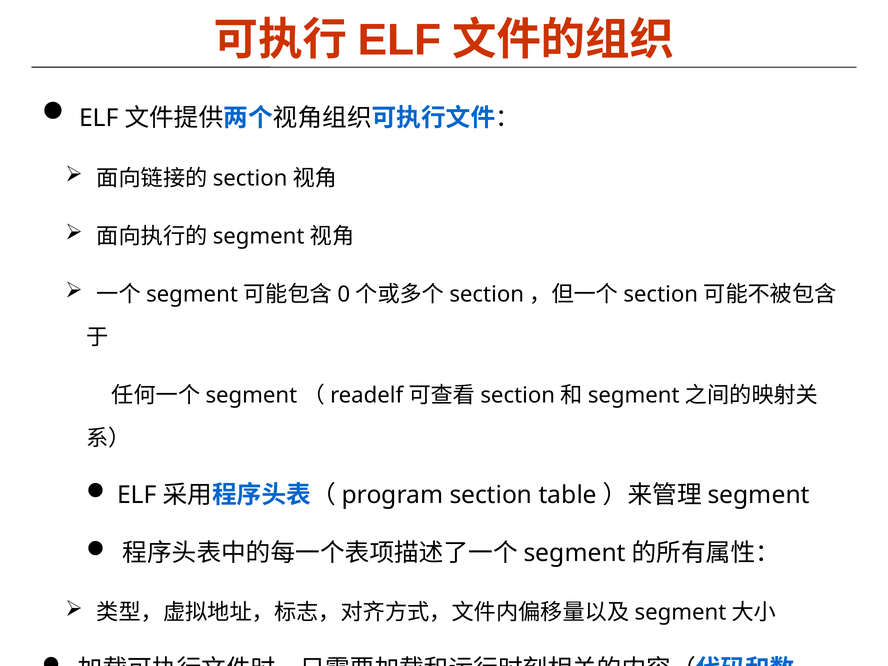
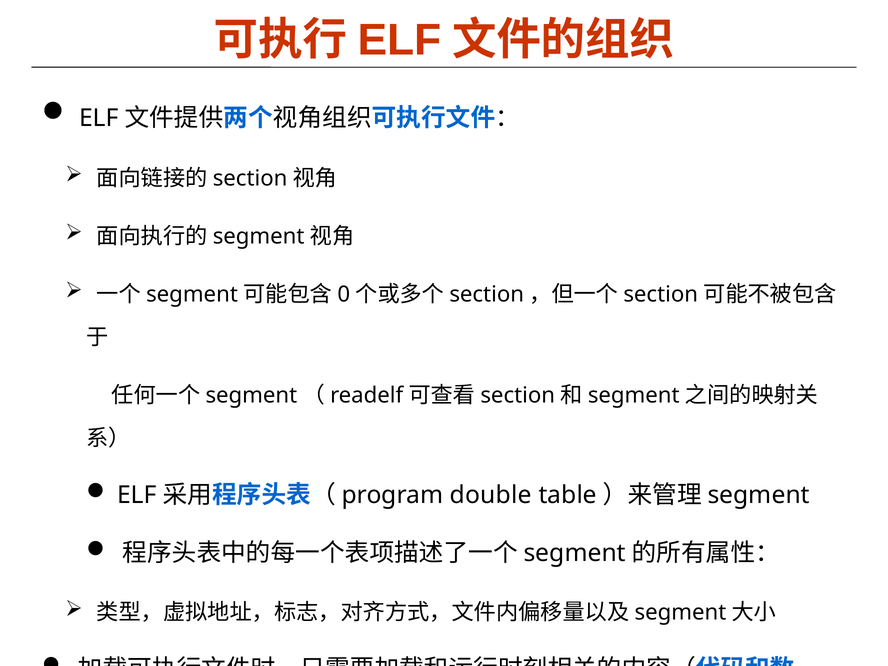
section: section -> double (491, 495)
